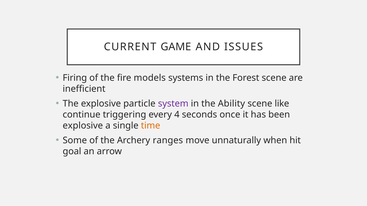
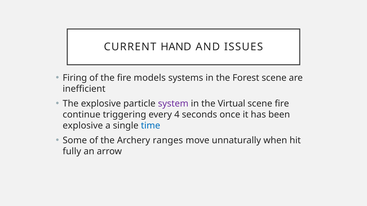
GAME: GAME -> HAND (176, 47)
Ability: Ability -> Virtual (232, 104)
scene like: like -> fire (282, 104)
time colour: orange -> blue (151, 126)
goal: goal -> fully (72, 152)
